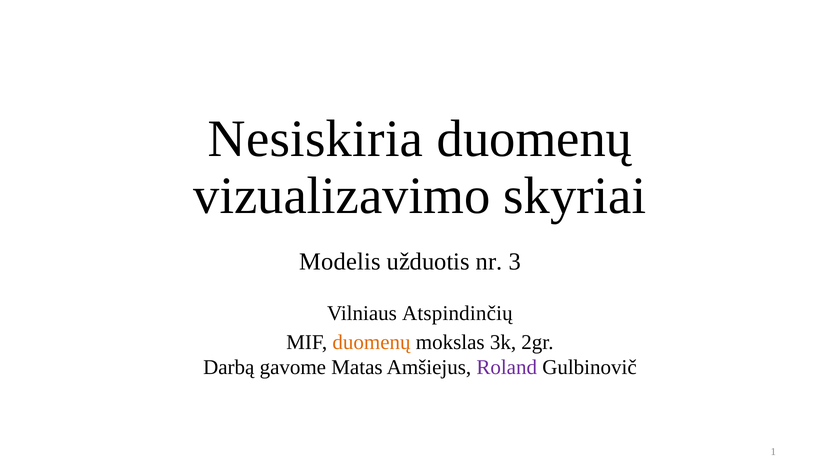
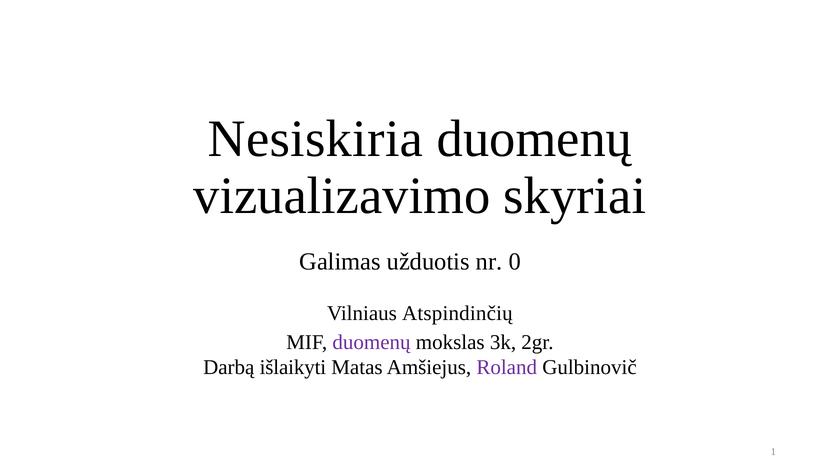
Modelis: Modelis -> Galimas (340, 261)
3: 3 -> 0 (515, 261)
duomenų colour: orange -> purple (372, 342)
gavome: gavome -> išlaikyti (293, 367)
